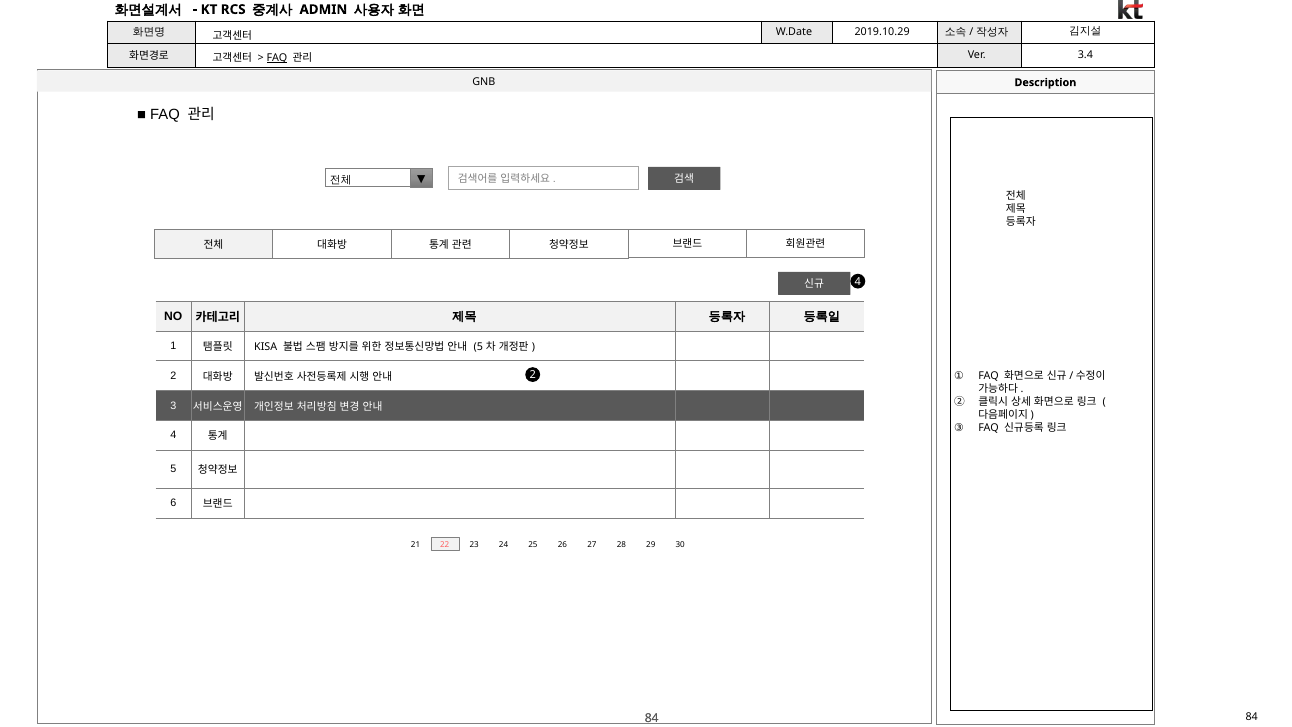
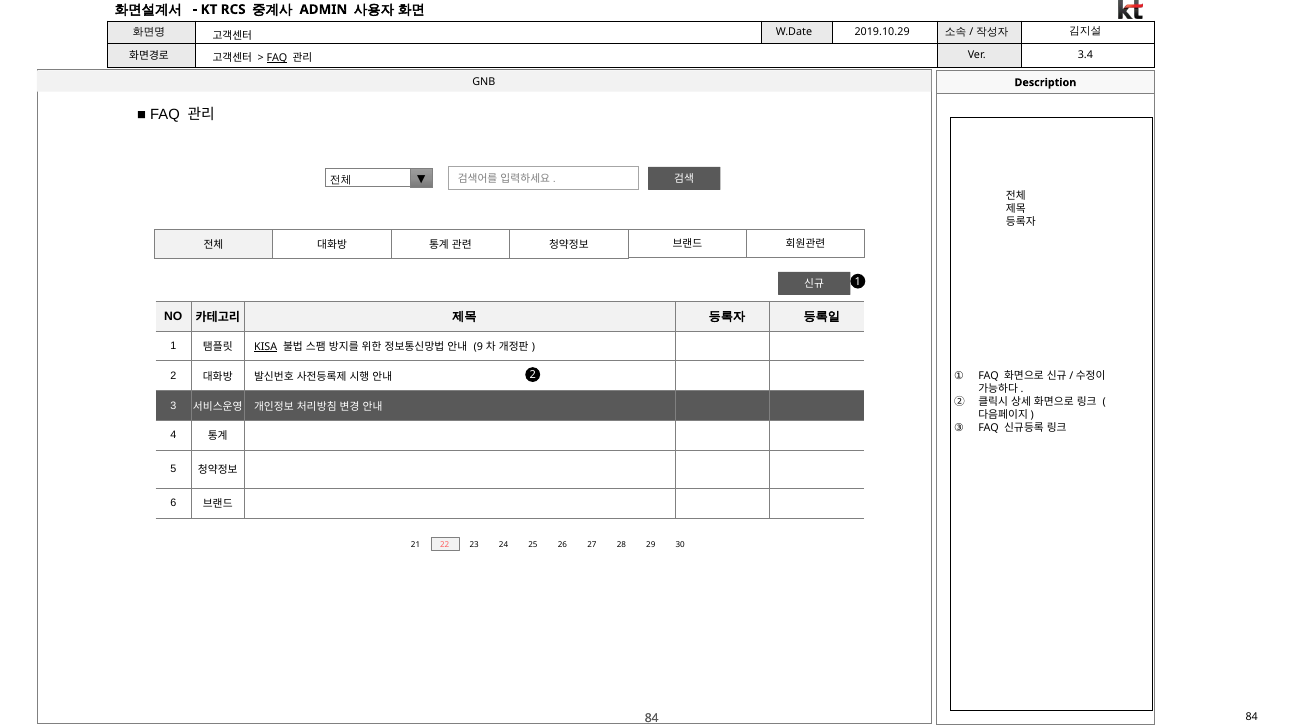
4: 4 -> 1 (858, 282)
KISA underline: none -> present (266, 347)
5: 5 -> 9 (478, 347)
